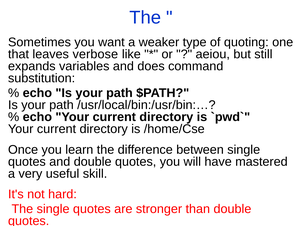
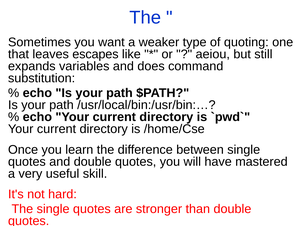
verbose: verbose -> escapes (95, 54)
